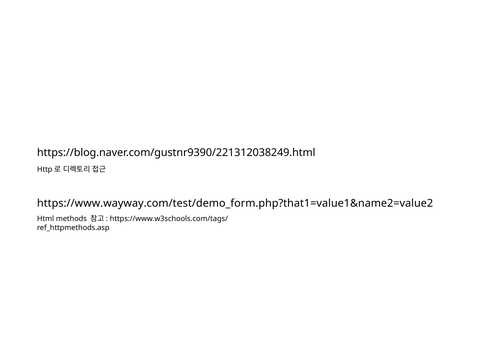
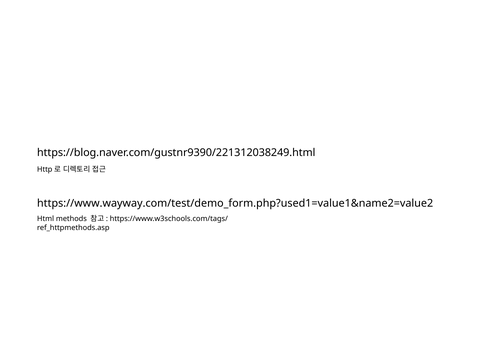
https://www.wayway.com/test/demo_form.php?that1=value1&name2=value2: https://www.wayway.com/test/demo_form.php?that1=value1&name2=value2 -> https://www.wayway.com/test/demo_form.php?used1=value1&name2=value2 (235, 203)
